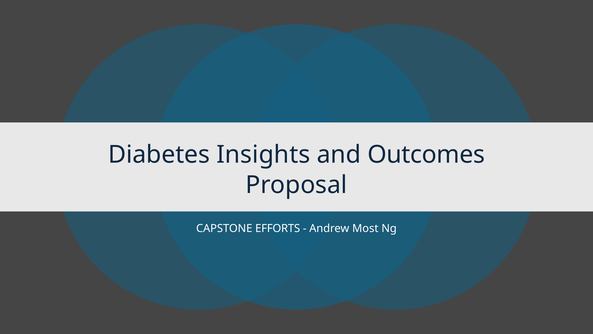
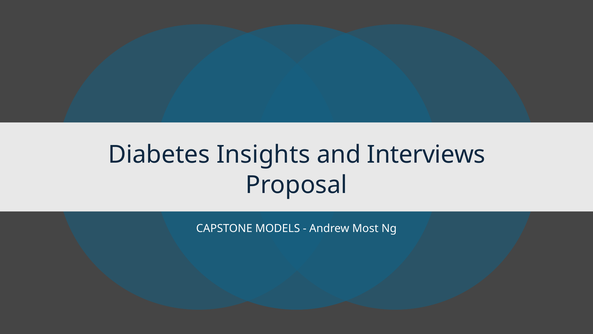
Outcomes: Outcomes -> Interviews (426, 154)
EFFORTS: EFFORTS -> MODELS (278, 228)
